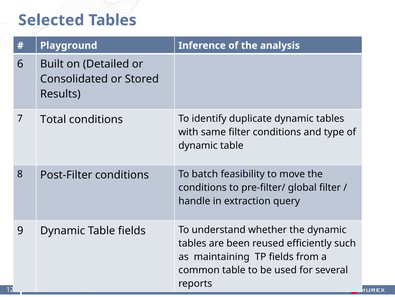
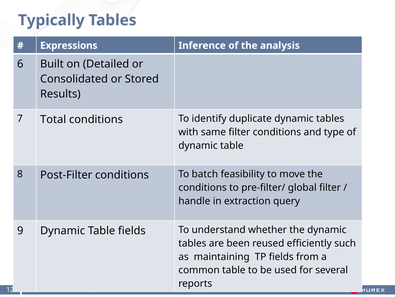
Selected: Selected -> Typically (51, 20)
Playground: Playground -> Expressions (69, 45)
